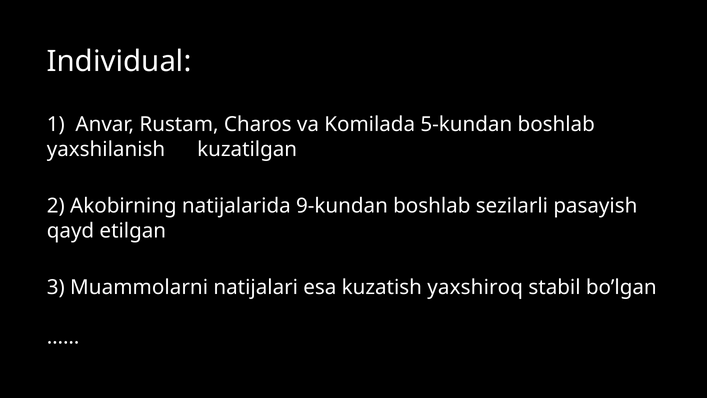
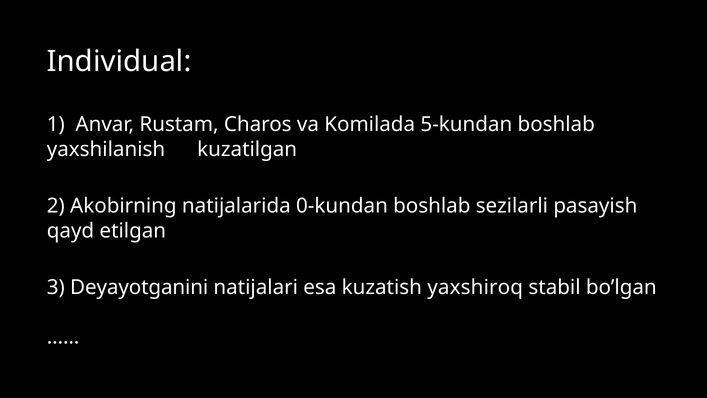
9-kundan: 9-kundan -> 0-kundan (342, 206)
Muammolarni: Muammolarni -> Deyayotganini (139, 287)
